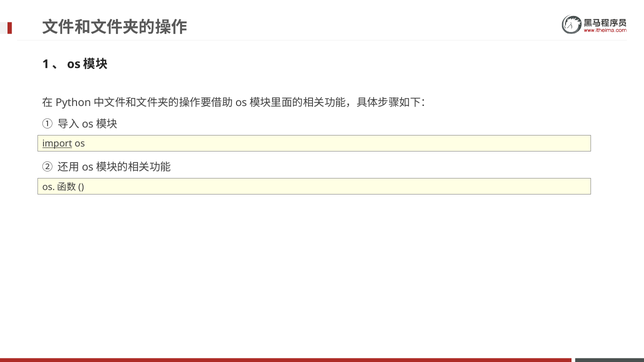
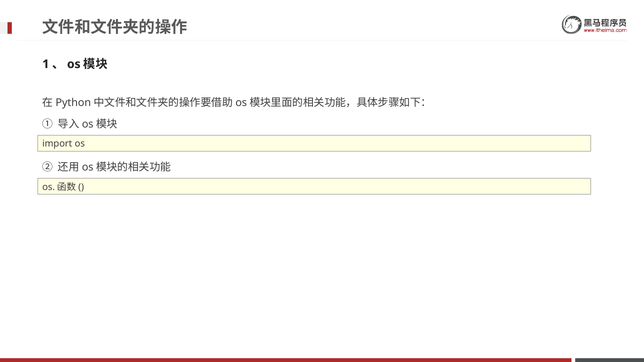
import underline: present -> none (57, 144)
